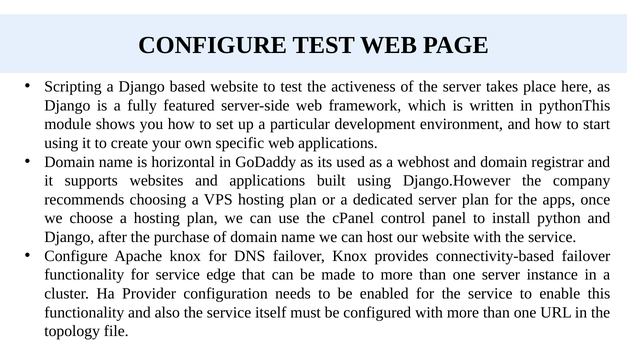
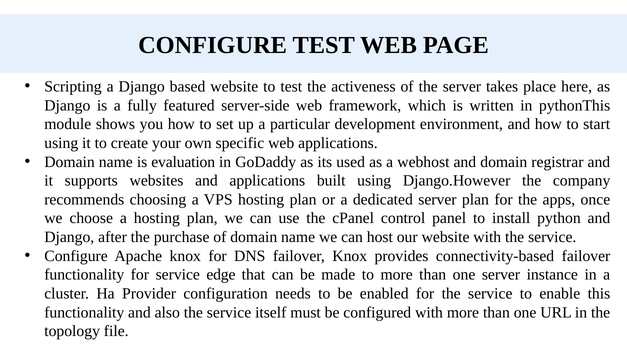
horizontal: horizontal -> evaluation (183, 162)
